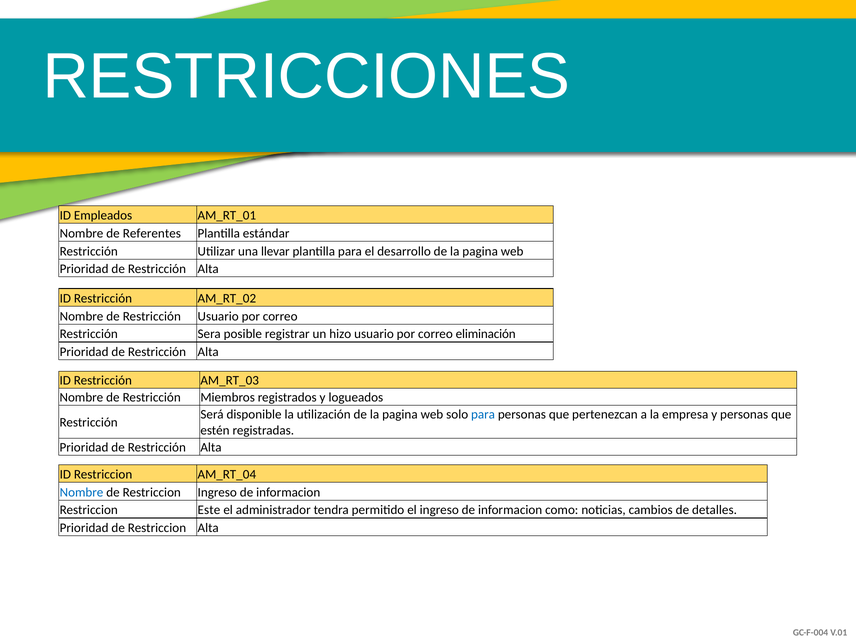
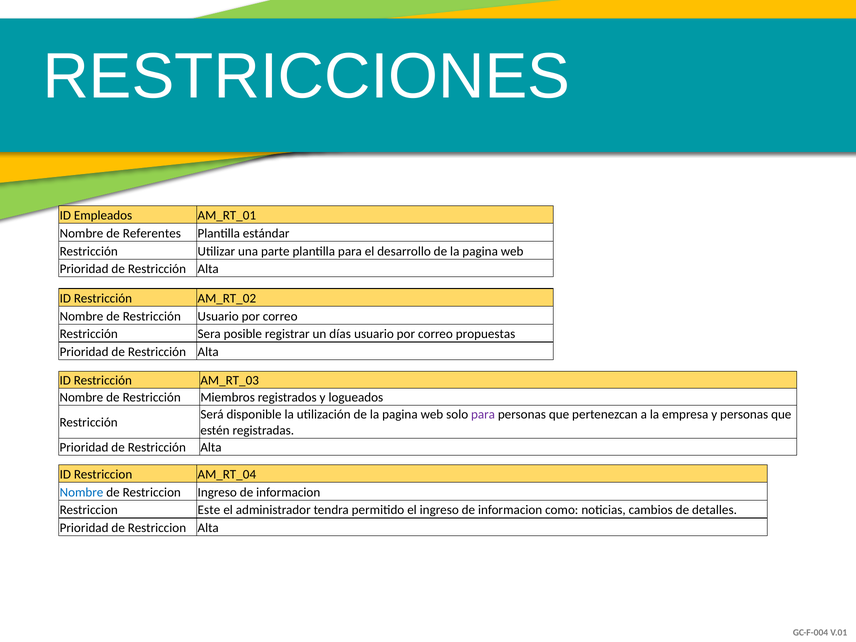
llevar: llevar -> parte (275, 251)
hizo: hizo -> días (340, 334)
eliminación: eliminación -> propuestas (486, 334)
para colour: blue -> purple (483, 414)
